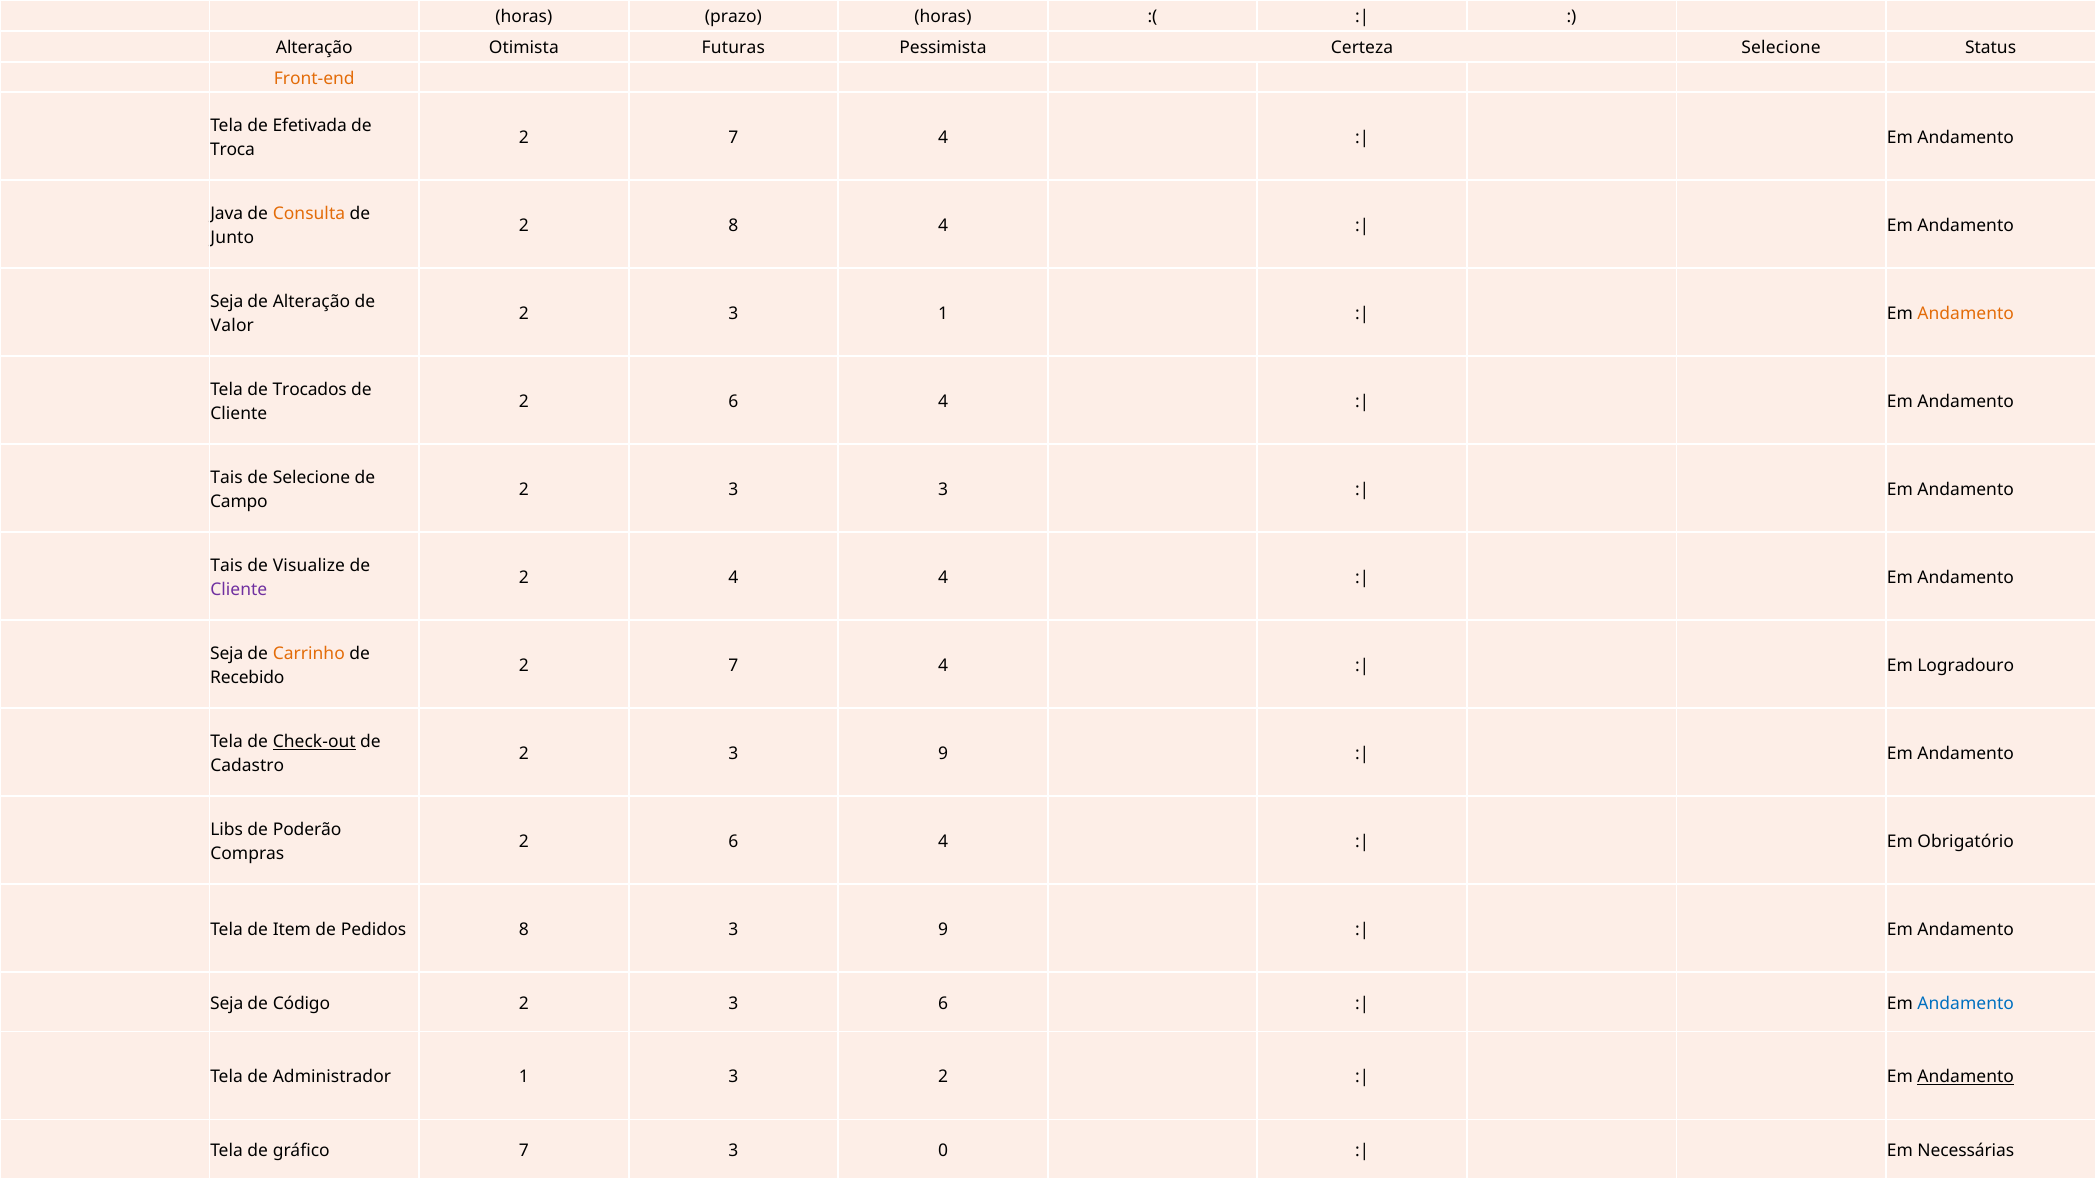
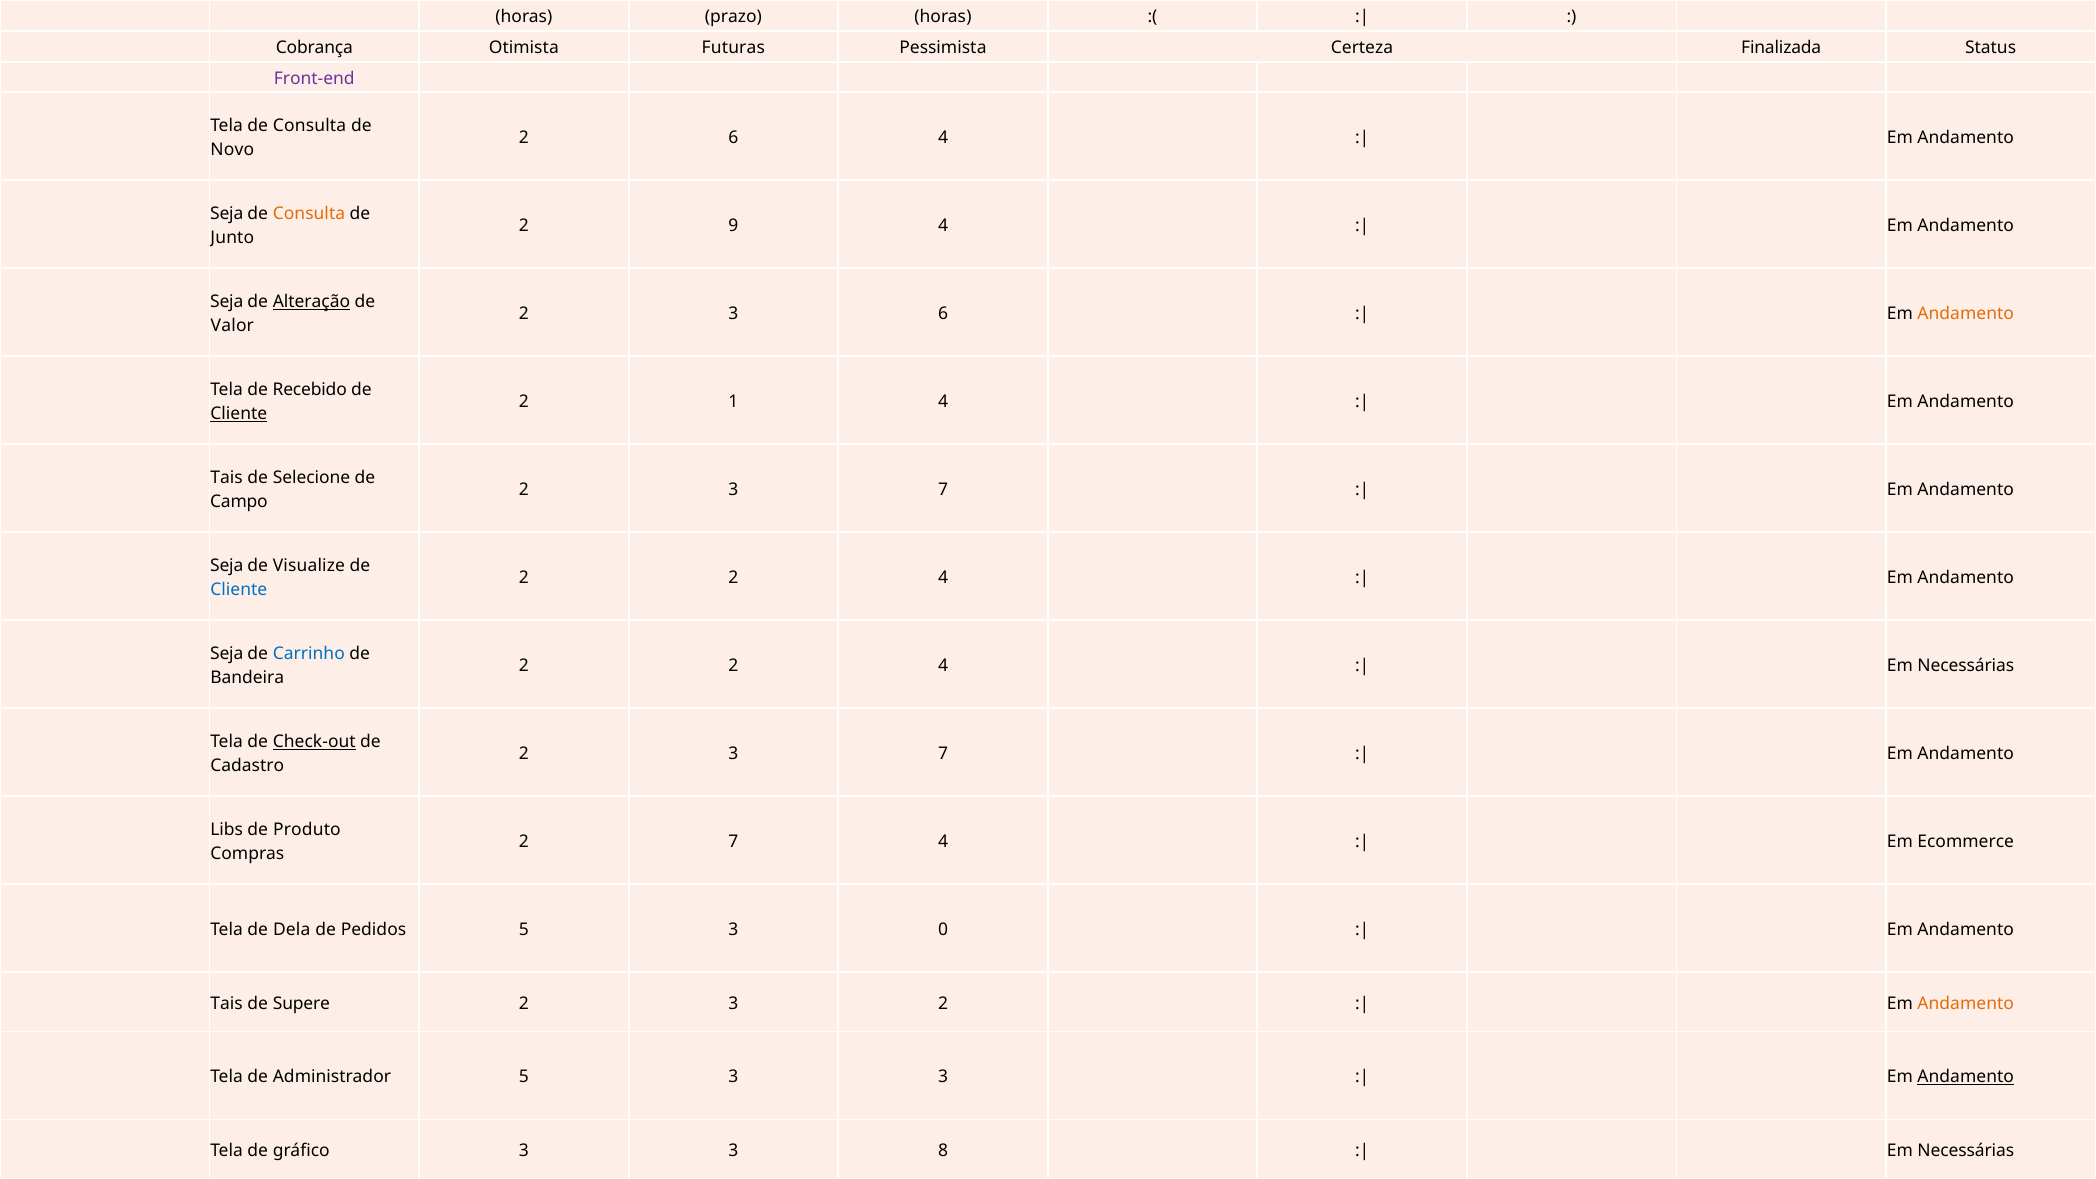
Alteração: Alteração -> Cobrança (314, 48)
Certeza Selecione: Selecione -> Finalizada (1781, 48)
Front-end colour: orange -> purple (314, 79)
Tela de Efetivada: Efetivada -> Consulta (310, 126)
7: 7 -> 6 (733, 138)
Troca: Troca -> Novo (232, 150)
Java: Java -> Seja (227, 214)
2 8: 8 -> 9 (733, 226)
Alteração underline: none -> present (311, 302)
3 1: 1 -> 6 (943, 314)
Trocados: Trocados -> Recebido (310, 390)
6: 6 -> 1 (733, 402)
Cliente underline: none -> present (239, 414)
3: 3 -> 7 (943, 490)
Tais: Tais -> Seja (227, 566)
4: 4 -> 2 (733, 578)
Cliente colour: purple -> blue (239, 590)
Carrinho colour: orange -> blue (309, 654)
7: 7 -> 2 (733, 666)
Logradouro: Logradouro -> Necessárias (1966, 666)
Recebido: Recebido -> Bandeira (247, 678)
9: 9 -> 7 (943, 754)
Poderão: Poderão -> Produto (307, 830)
6: 6 -> 7 (733, 842)
Obrigatório: Obrigatório -> Ecommerce (1966, 842)
Item: Item -> Dela (292, 930)
Pedidos 8: 8 -> 5 (524, 930)
9: 9 -> 0 (943, 930)
Seja: Seja -> Tais (227, 1003)
Código: Código -> Supere (301, 1003)
3 6: 6 -> 2 (943, 1003)
Andamento colour: blue -> orange (1966, 1003)
Administrador 1: 1 -> 5 (524, 1077)
2: 2 -> 3 (943, 1077)
gráfico 7: 7 -> 3 (524, 1151)
0: 0 -> 8 (943, 1151)
